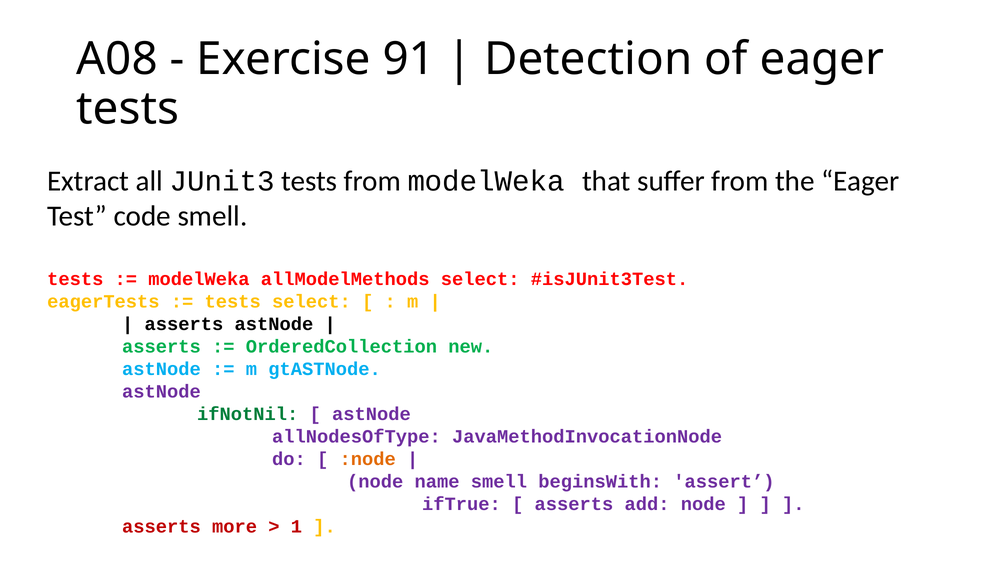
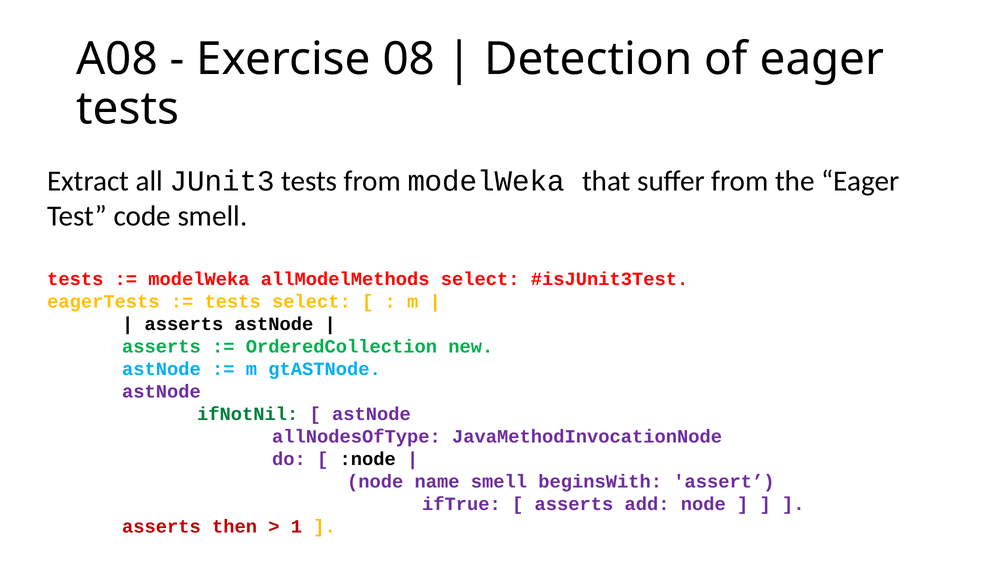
91: 91 -> 08 (409, 59)
:node colour: orange -> black (368, 459)
more: more -> then (235, 527)
